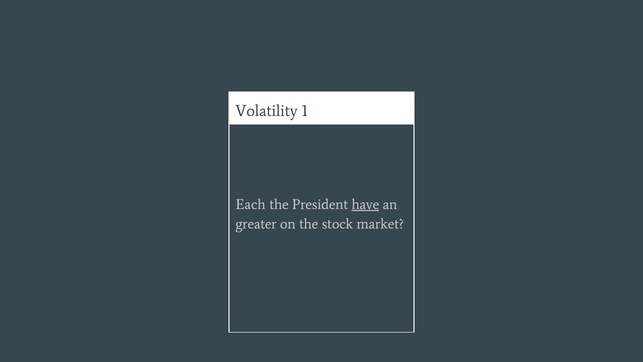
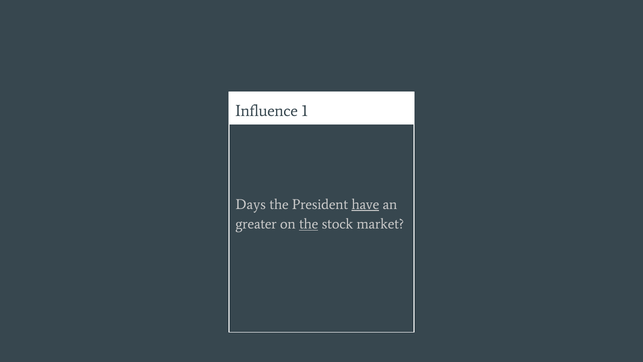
Volatility: Volatility -> Influence (267, 111)
Each: Each -> Days (251, 204)
the underline: none -> present (309, 224)
